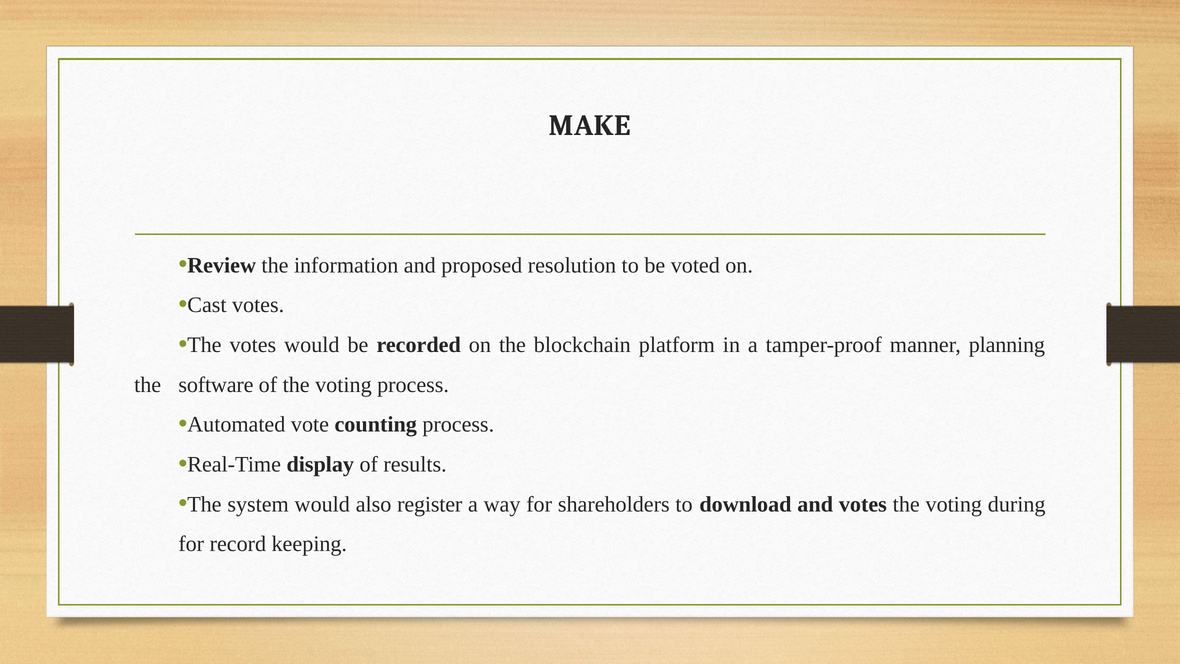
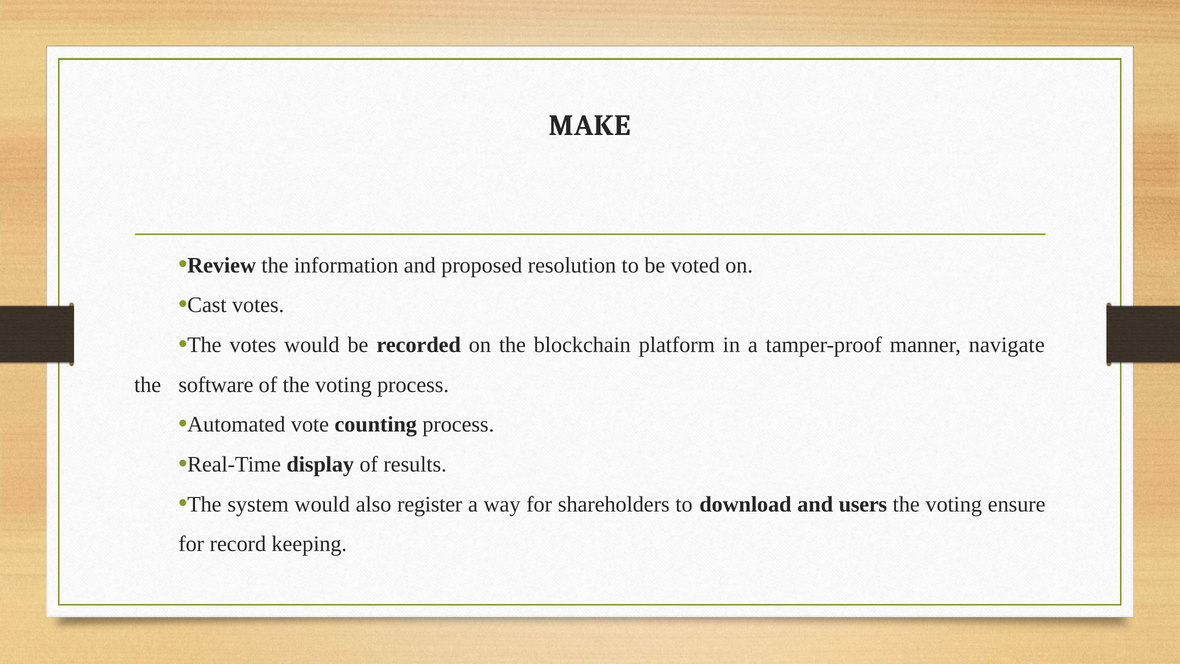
planning: planning -> navigate (1007, 345)
and votes: votes -> users (863, 504)
during: during -> ensure (1017, 504)
